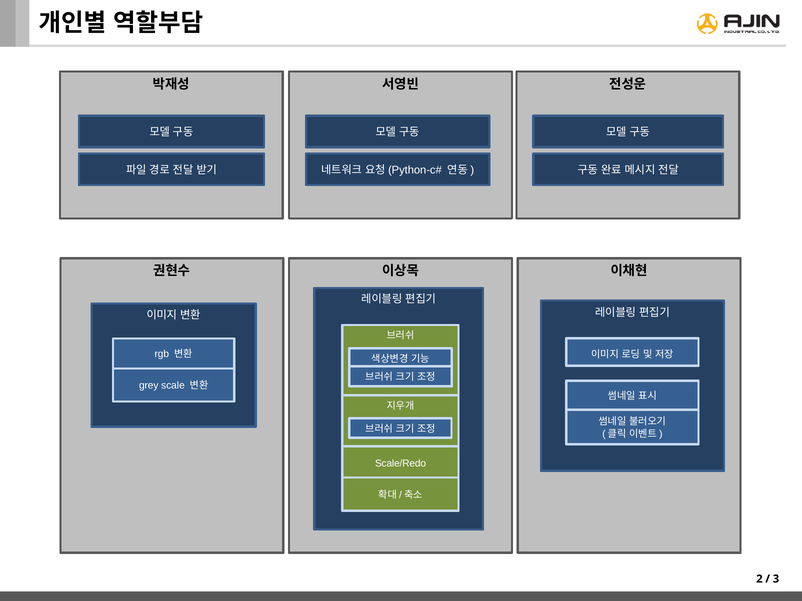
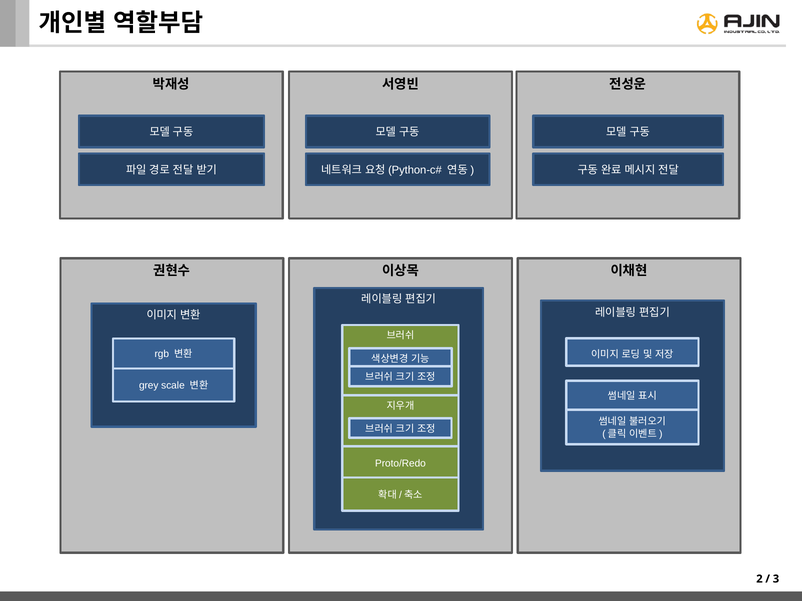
Scale/Redo: Scale/Redo -> Proto/Redo (400, 464)
